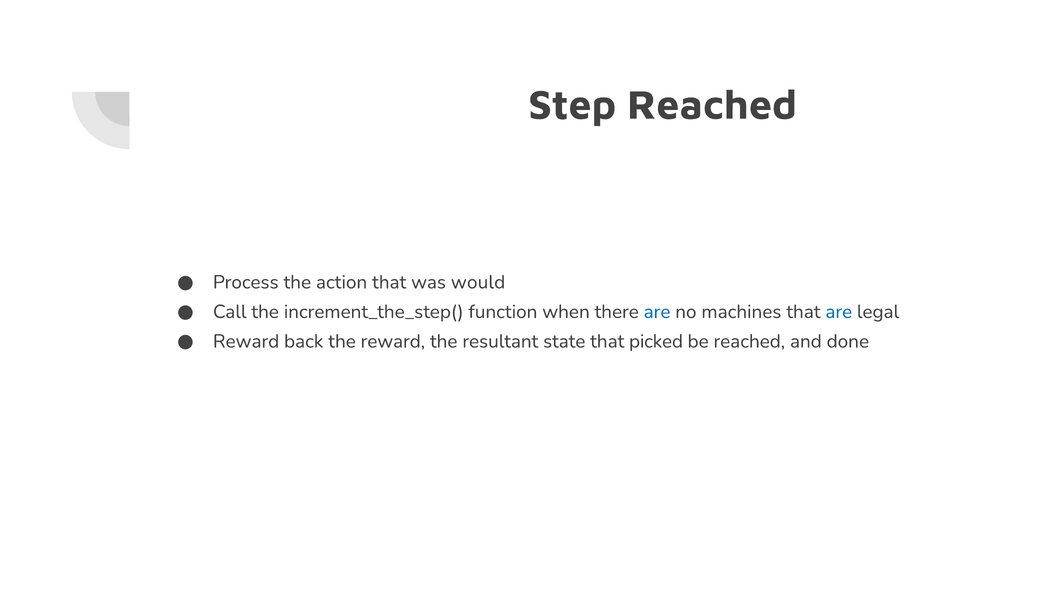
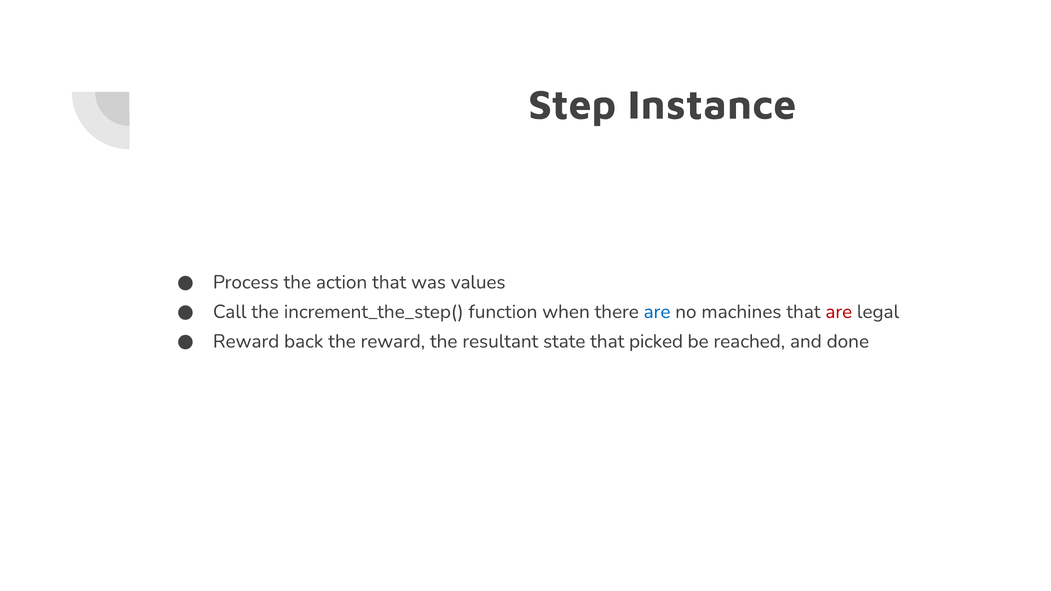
Step Reached: Reached -> Instance (712, 105)
would: would -> values (478, 282)
are colour: blue -> red (839, 312)
